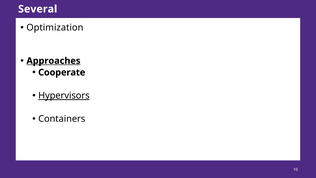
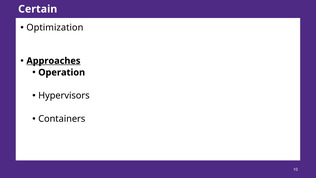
Several: Several -> Certain (38, 9)
Cooperate: Cooperate -> Operation (62, 72)
Hypervisors underline: present -> none (64, 96)
